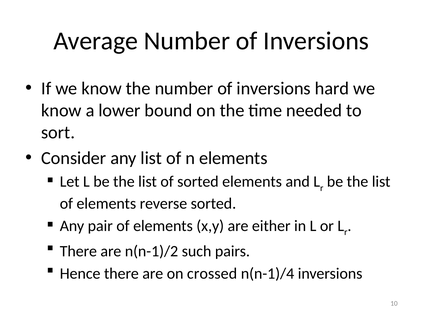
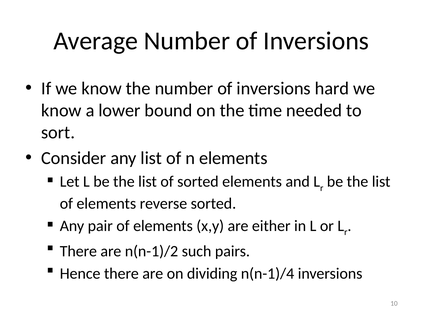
crossed: crossed -> dividing (212, 273)
